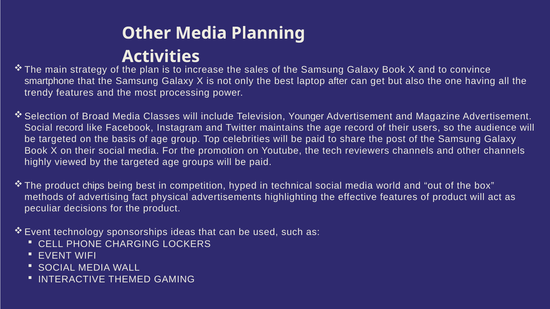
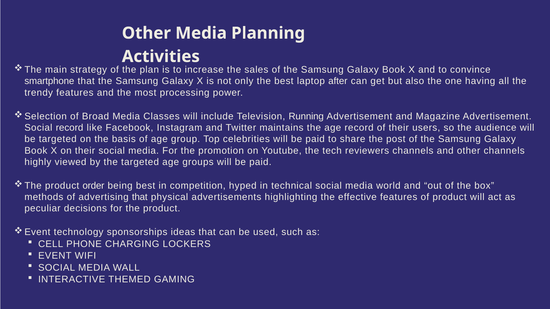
Younger: Younger -> Running (306, 116)
chips: chips -> order (93, 186)
advertising fact: fact -> that (140, 197)
